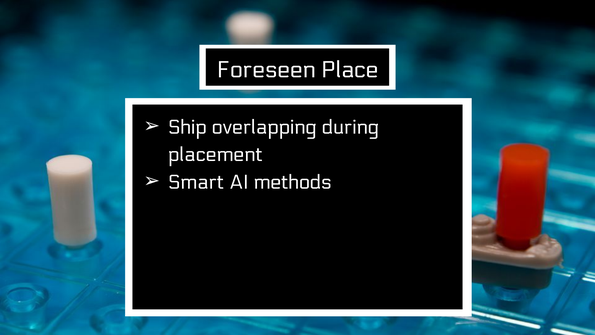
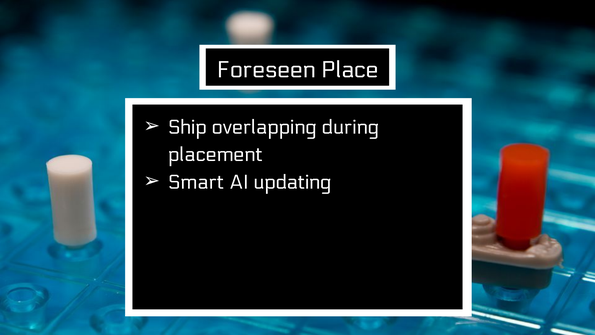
methods: methods -> updating (293, 182)
